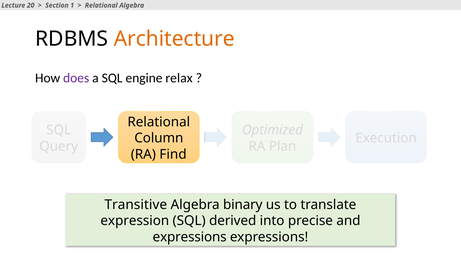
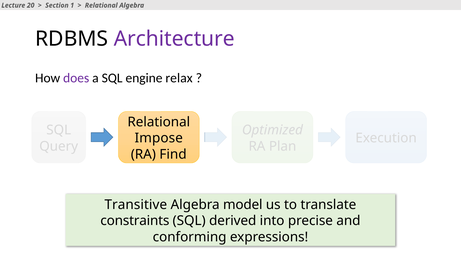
Architecture colour: orange -> purple (174, 39)
Column: Column -> Impose (159, 138)
binary: binary -> model (243, 204)
expression: expression -> constraints (135, 220)
expressions: expressions -> conforming (190, 236)
